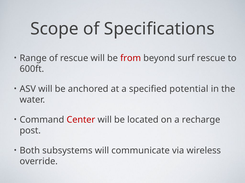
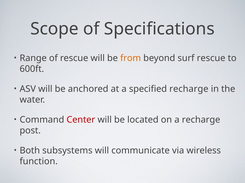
from colour: red -> orange (131, 58)
specified potential: potential -> recharge (189, 89)
override: override -> function (39, 162)
